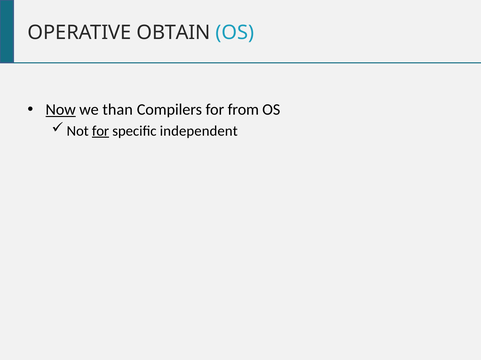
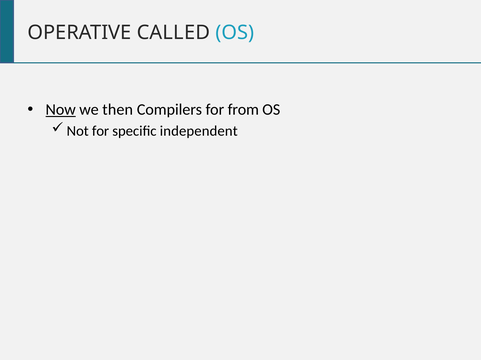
OBTAIN: OBTAIN -> CALLED (173, 33)
than: than -> then (118, 110)
for underline: present -> none (101, 131)
